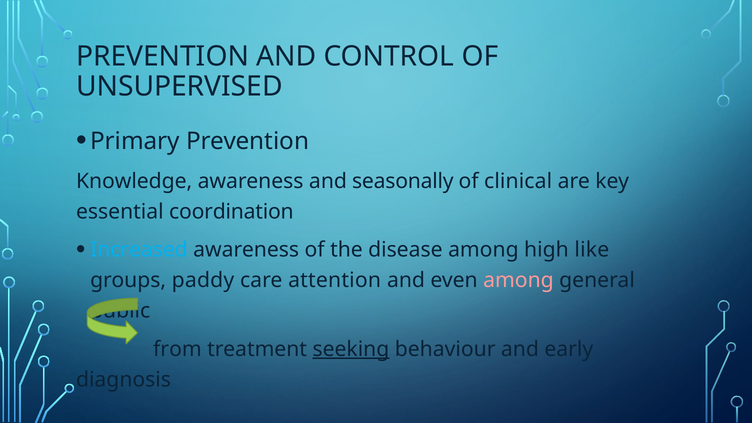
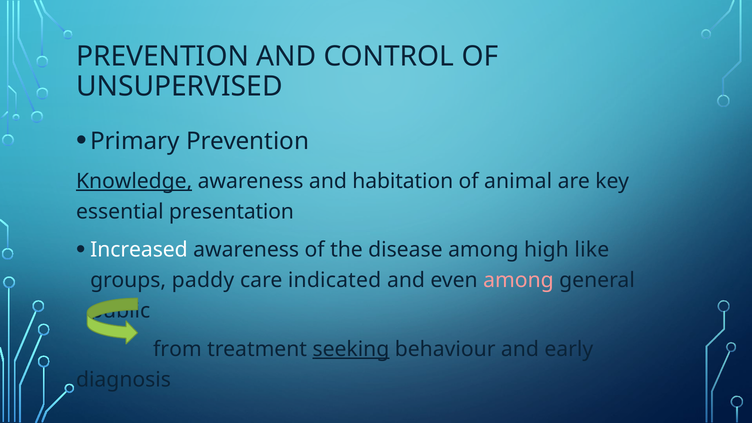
Knowledge underline: none -> present (134, 181)
seasonally: seasonally -> habitation (403, 181)
clinical: clinical -> animal (518, 181)
coordination: coordination -> presentation (231, 212)
Increased colour: light blue -> white (139, 250)
attention: attention -> indicated (335, 280)
